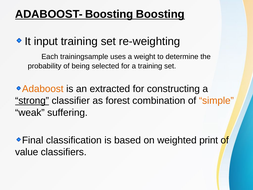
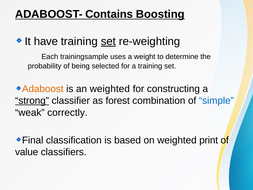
ADABOOST- Boosting: Boosting -> Contains (109, 14)
input: input -> have (46, 41)
set underline: none -> present (108, 41)
an extracted: extracted -> weighted (110, 89)
simple colour: orange -> blue (216, 101)
suffering: suffering -> correctly (67, 112)
